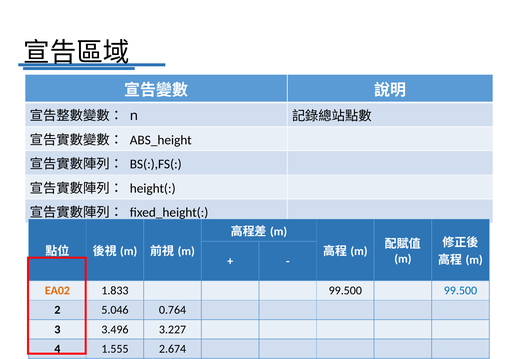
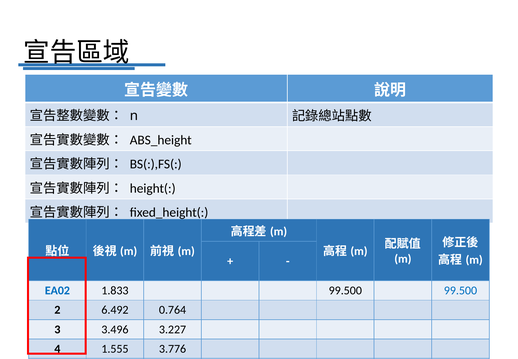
EA02 colour: orange -> blue (57, 290)
5.046: 5.046 -> 6.492 (115, 310)
2.674: 2.674 -> 3.776 (173, 348)
